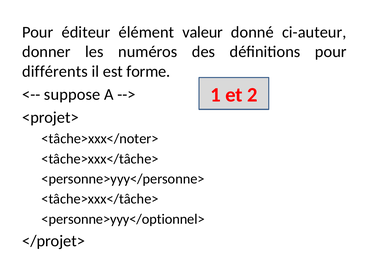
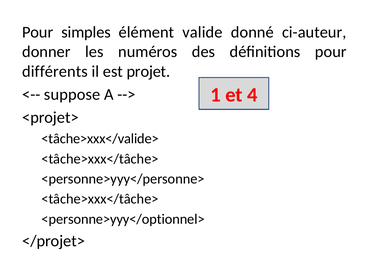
éditeur: éditeur -> simples (86, 32)
valeur: valeur -> valide (202, 32)
forme: forme -> projet (148, 71)
2: 2 -> 4 (252, 95)
<tâche>xxx</noter>: <tâche>xxx</noter> -> <tâche>xxx</valide> (100, 139)
